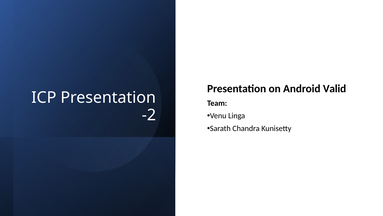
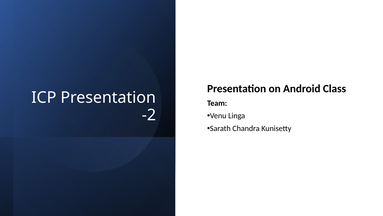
Valid: Valid -> Class (334, 89)
